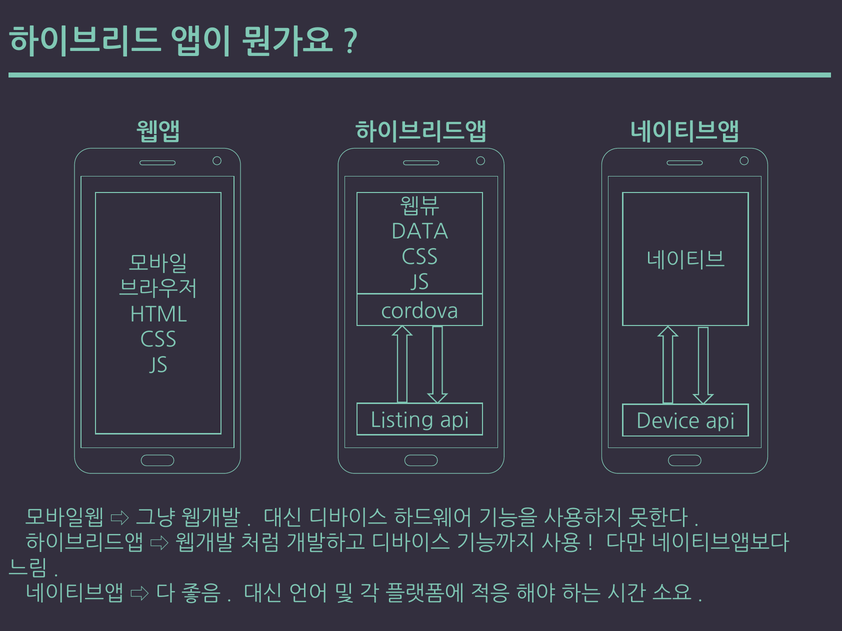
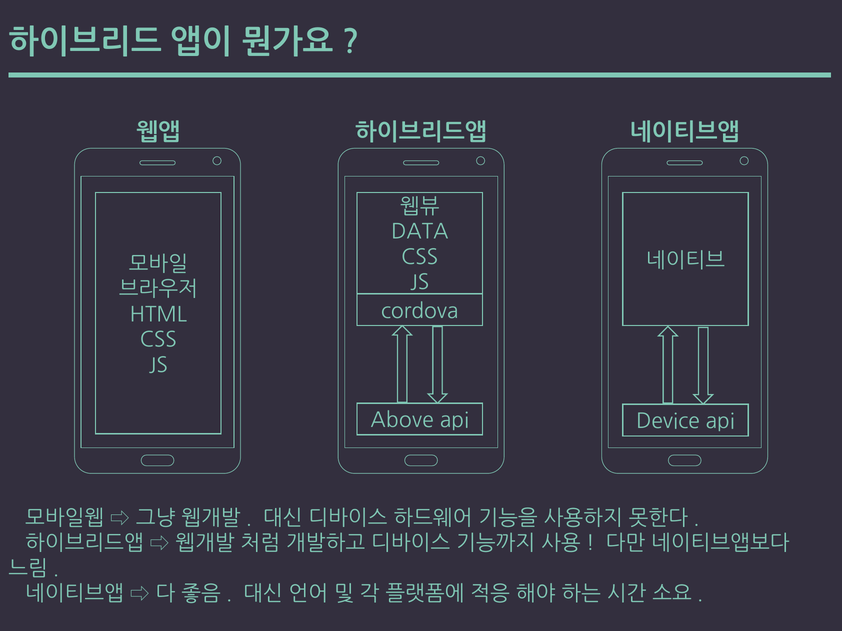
Listing: Listing -> Above (402, 421)
